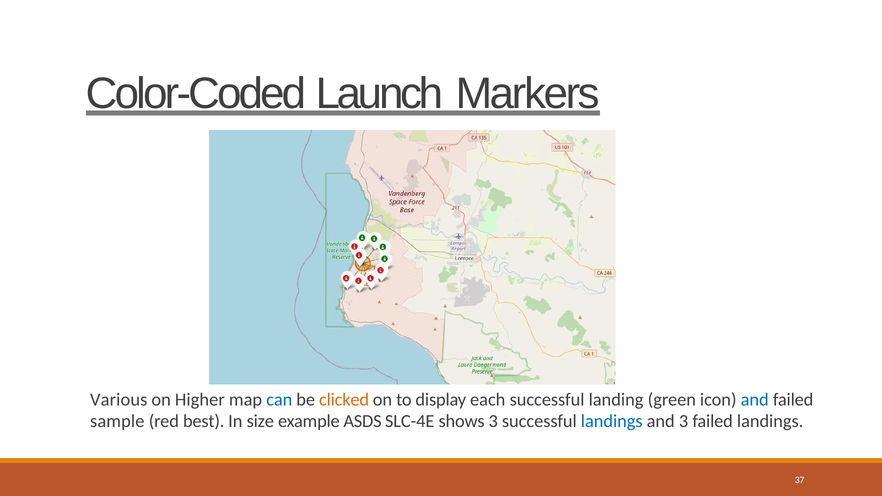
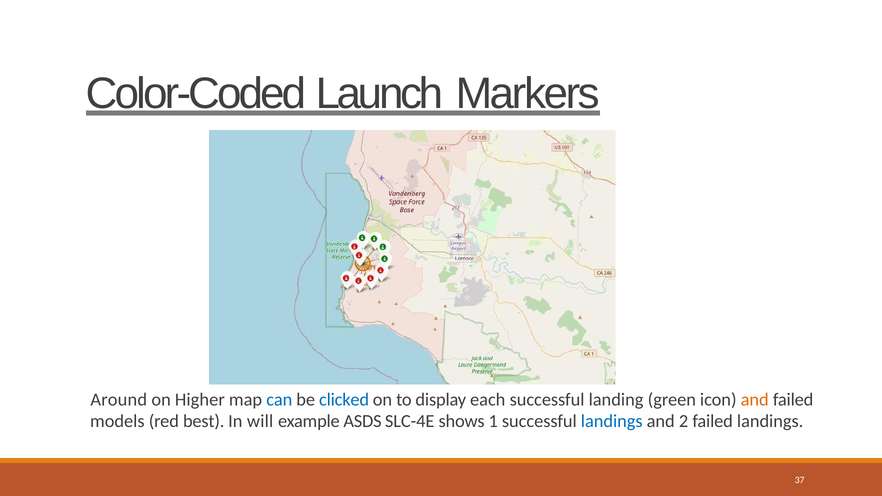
Various: Various -> Around (119, 400)
clicked colour: orange -> blue (344, 400)
and colour: blue -> orange (755, 400)
sample: sample -> models (117, 421)
size: size -> will (260, 421)
shows 3: 3 -> 1 (493, 421)
and 3: 3 -> 2 (684, 421)
